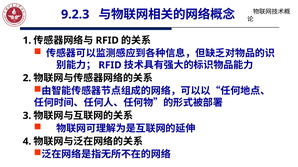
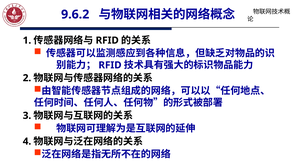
9.2.3: 9.2.3 -> 9.6.2 (75, 14)
